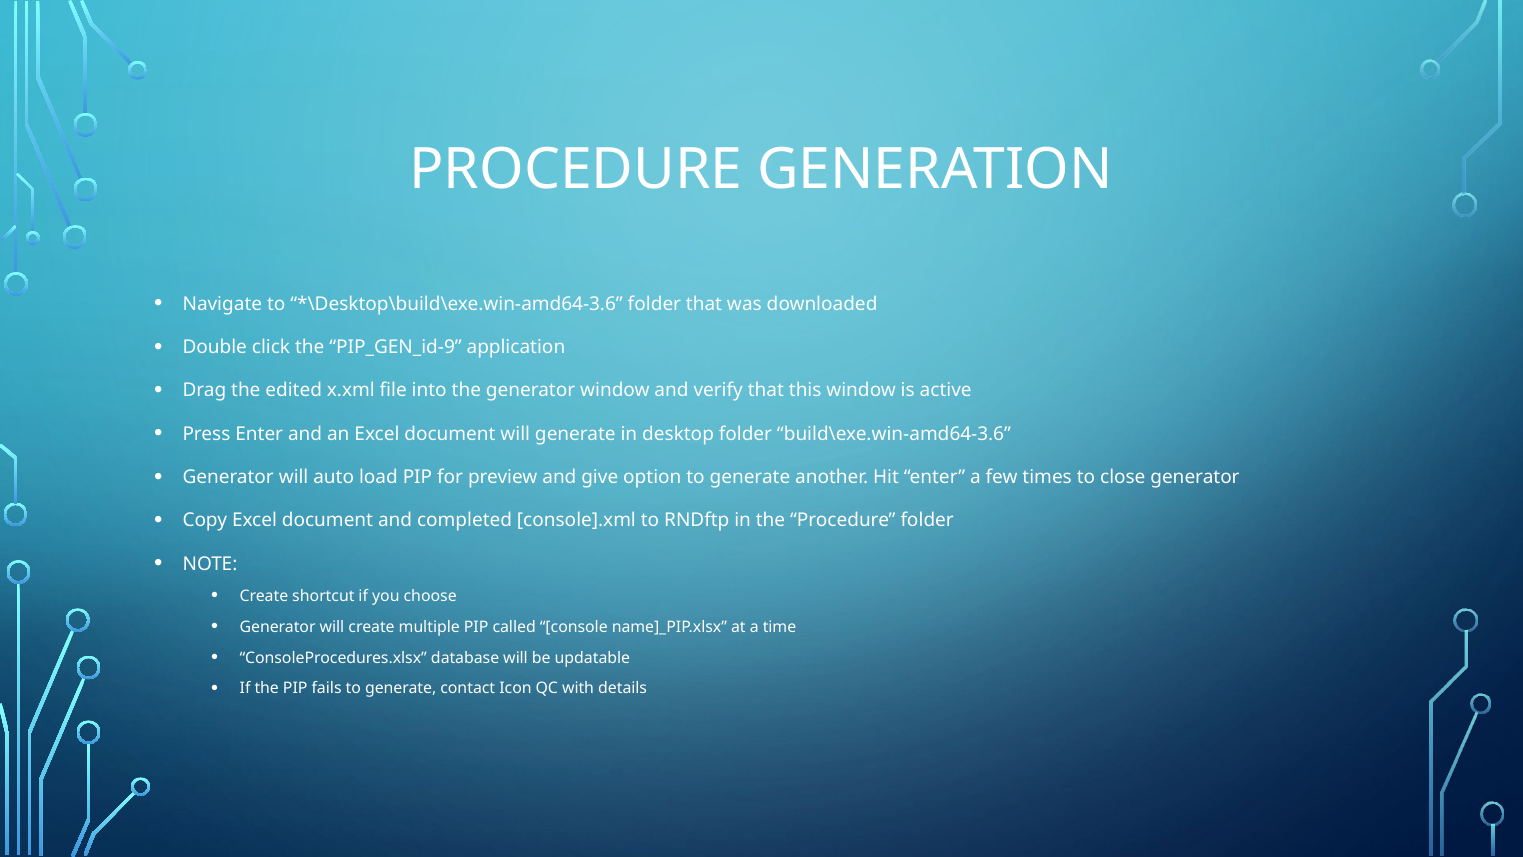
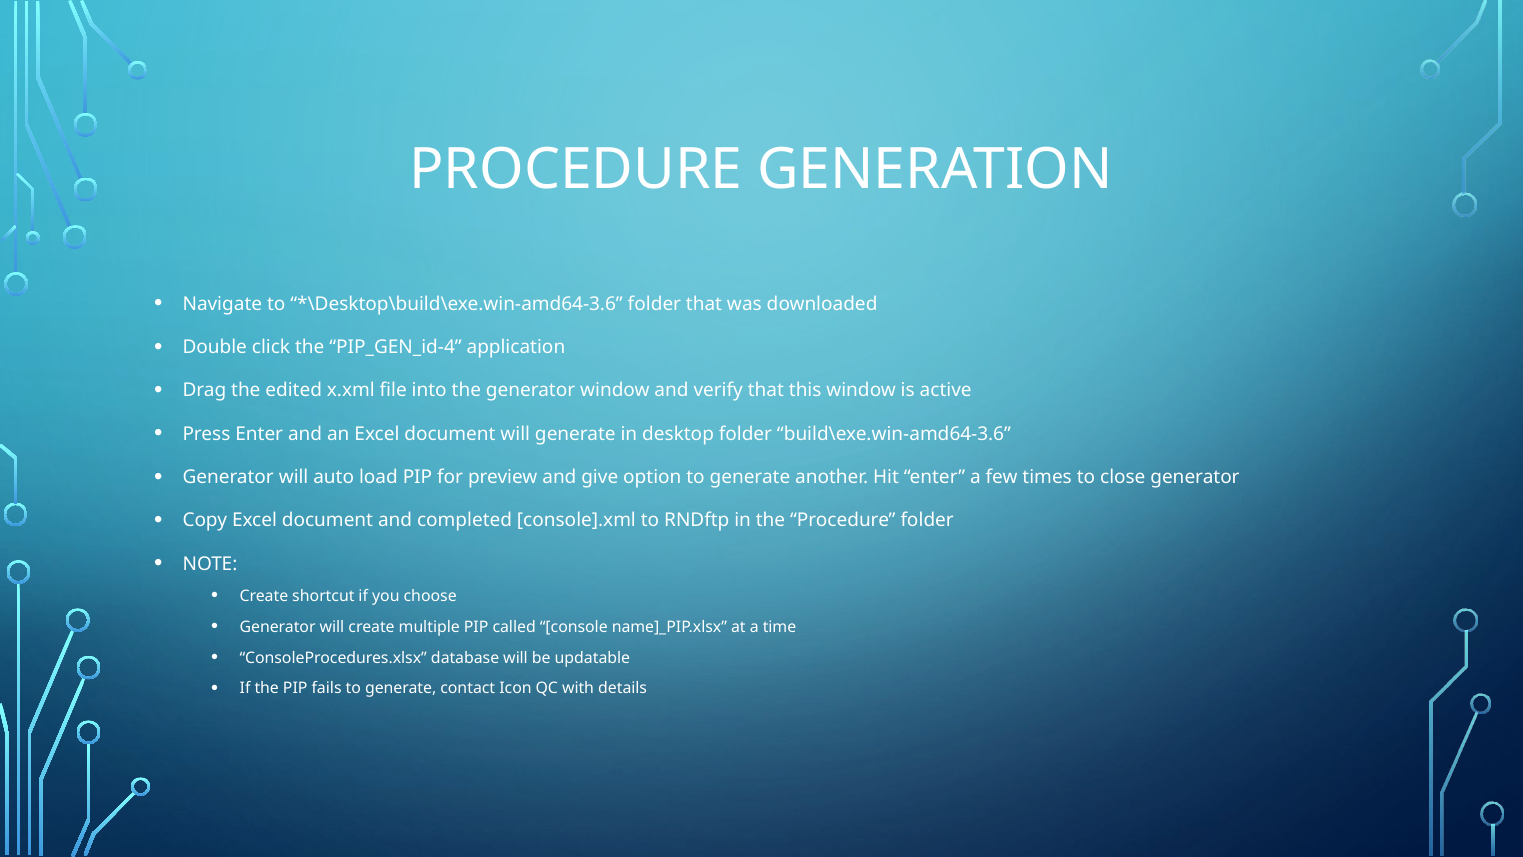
PIP_GEN_id-9: PIP_GEN_id-9 -> PIP_GEN_id-4 (396, 347)
